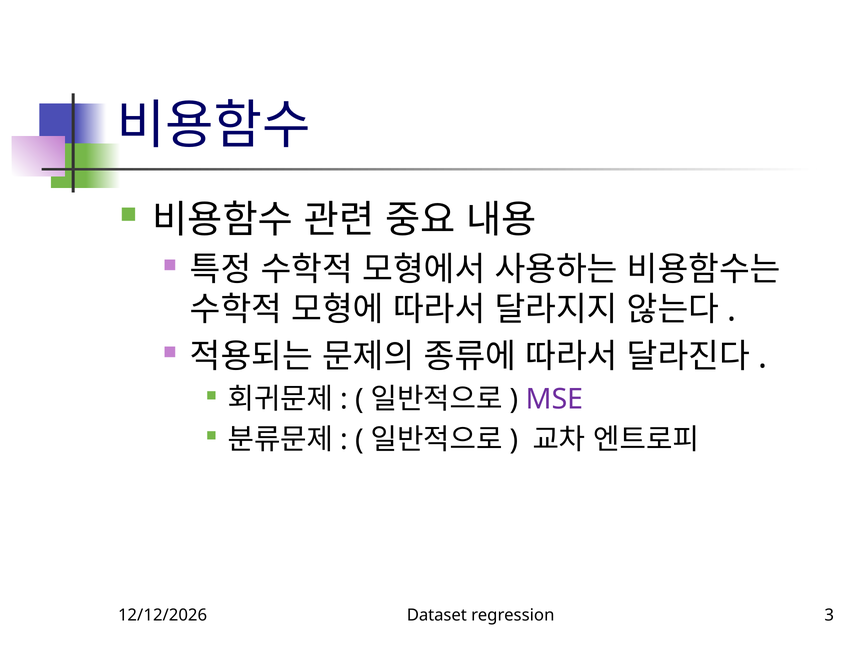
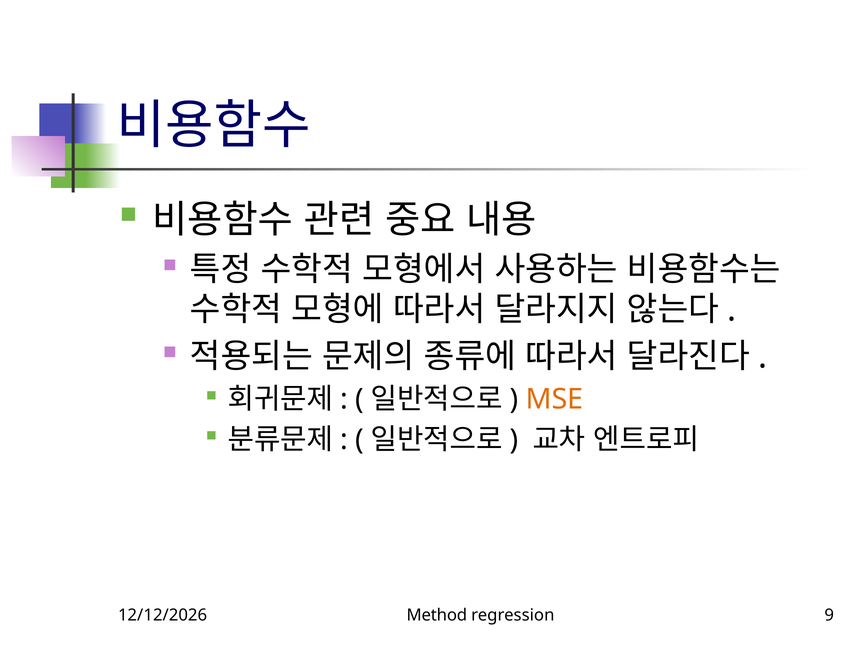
MSE colour: purple -> orange (555, 399)
Dataset: Dataset -> Method (437, 615)
3: 3 -> 9 (829, 615)
